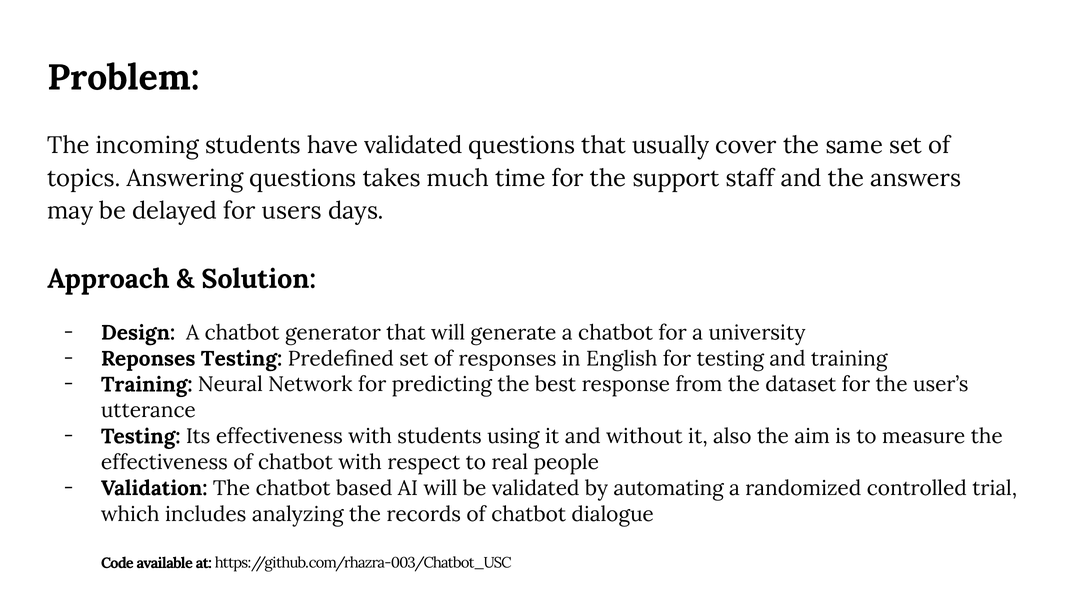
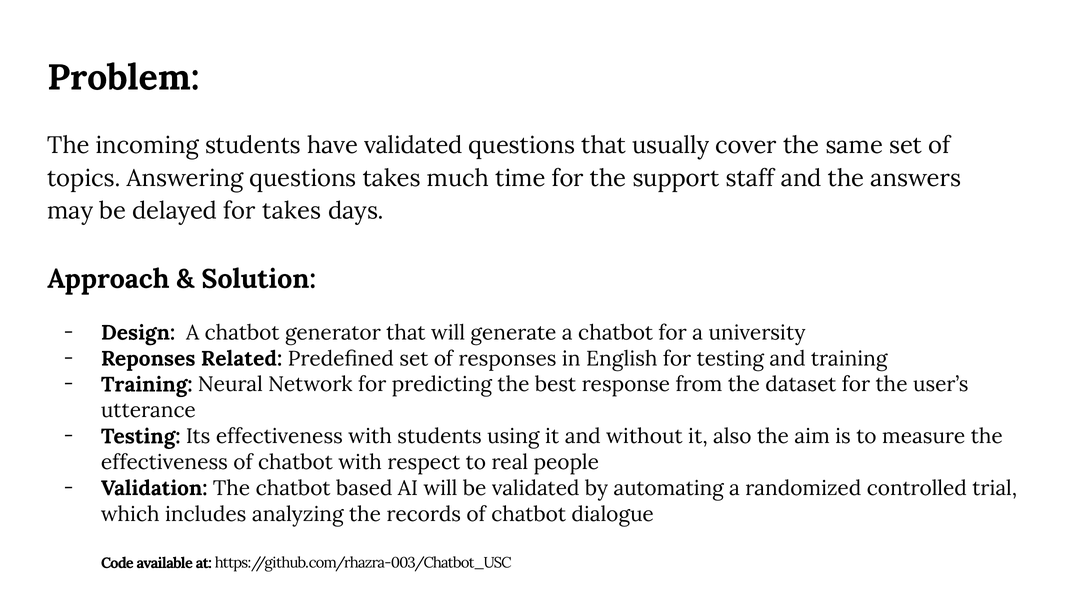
for users: users -> takes (292, 211)
Reponses Testing: Testing -> Related (242, 358)
